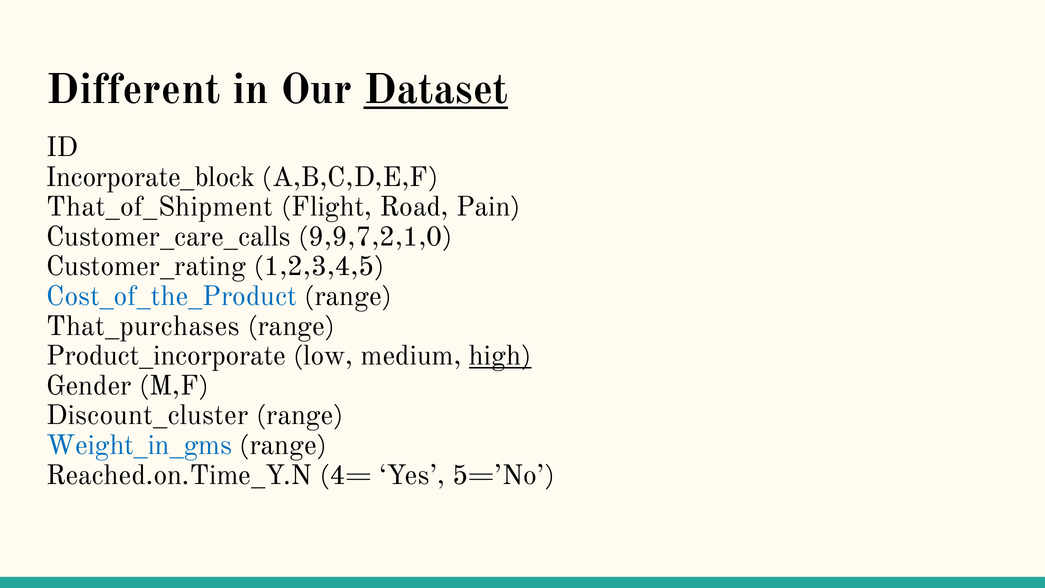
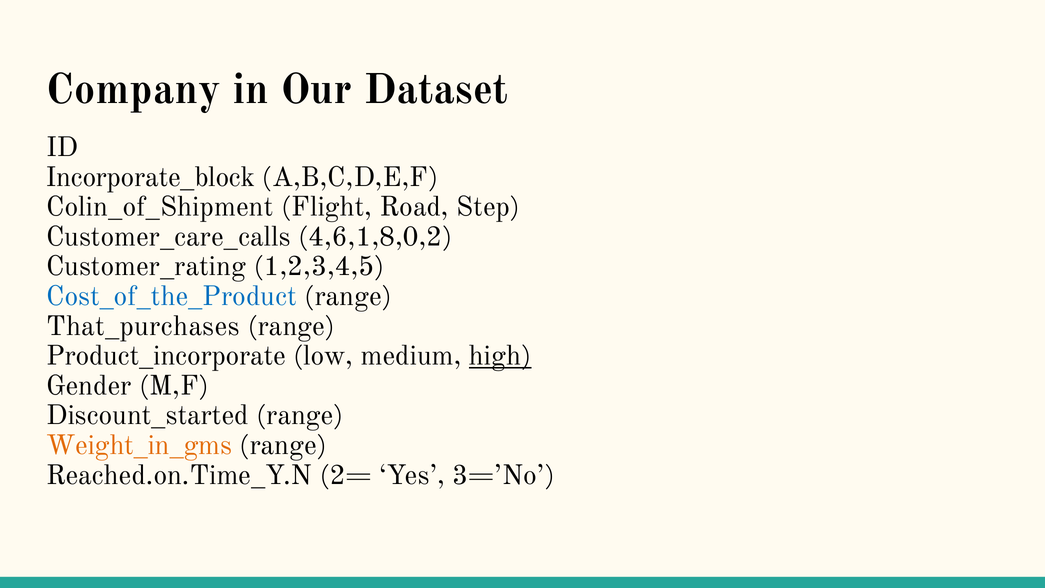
Different: Different -> Company (133, 90)
Dataset underline: present -> none (436, 90)
That_of_Shipment: That_of_Shipment -> Colin_of_Shipment (160, 207)
Pain: Pain -> Step (488, 207)
9,9,7,2,1,0: 9,9,7,2,1,0 -> 4,6,1,8,0,2 (375, 236)
Discount_cluster: Discount_cluster -> Discount_started (147, 415)
Weight_in_gms colour: blue -> orange (139, 445)
4=: 4= -> 2= (346, 475)
5=’No: 5=’No -> 3=’No (504, 475)
